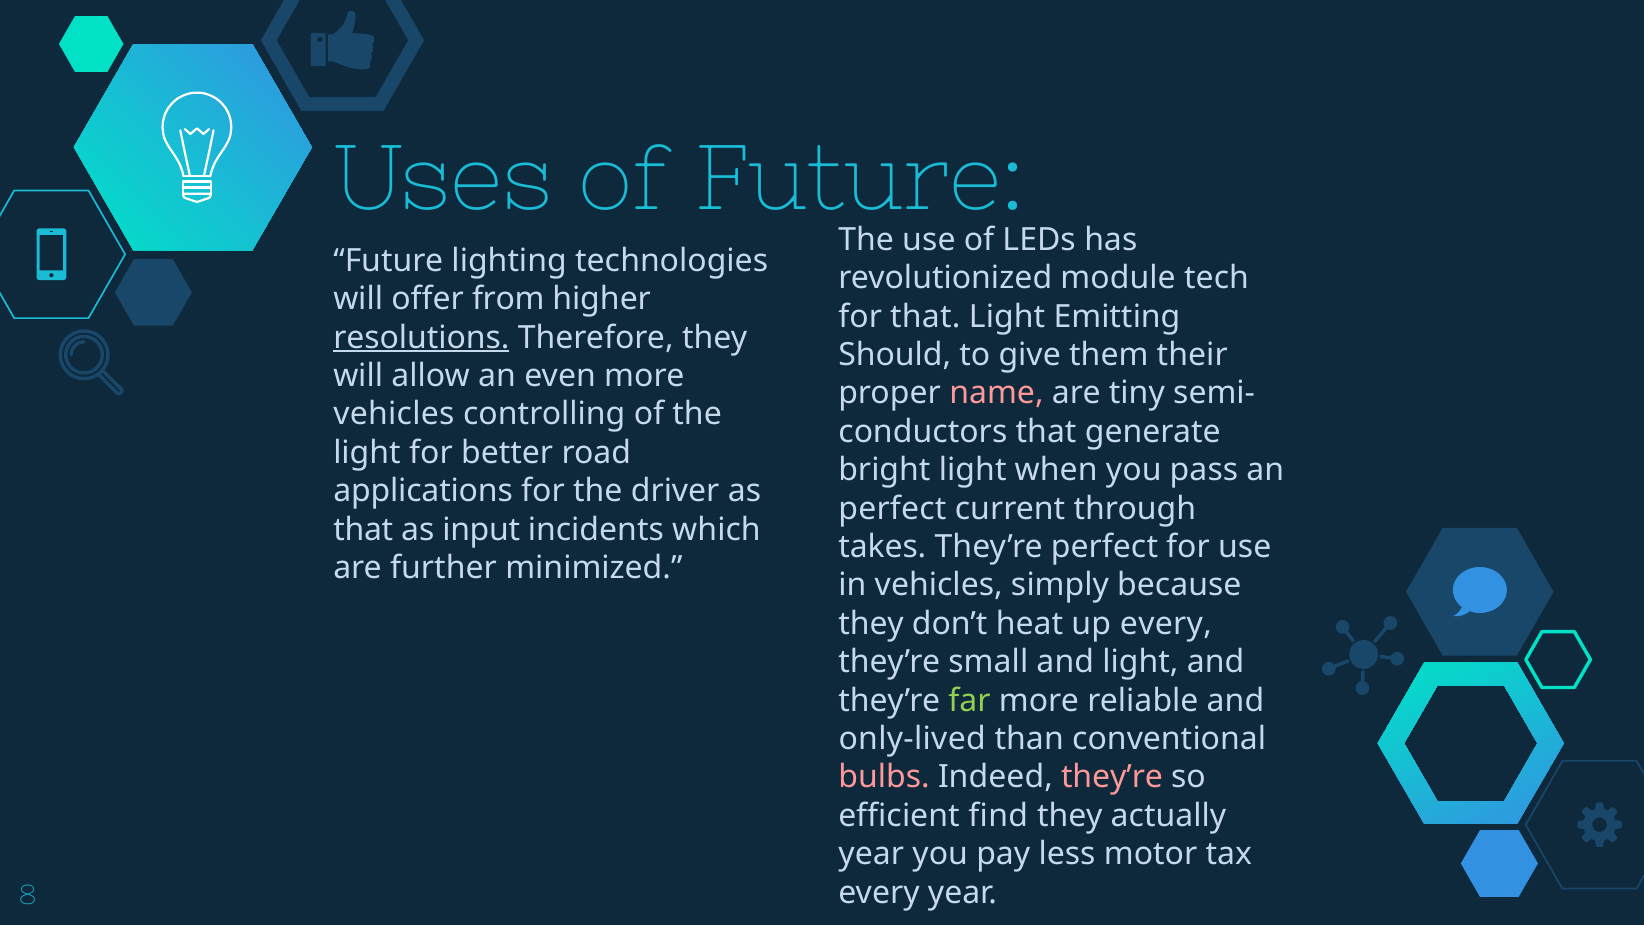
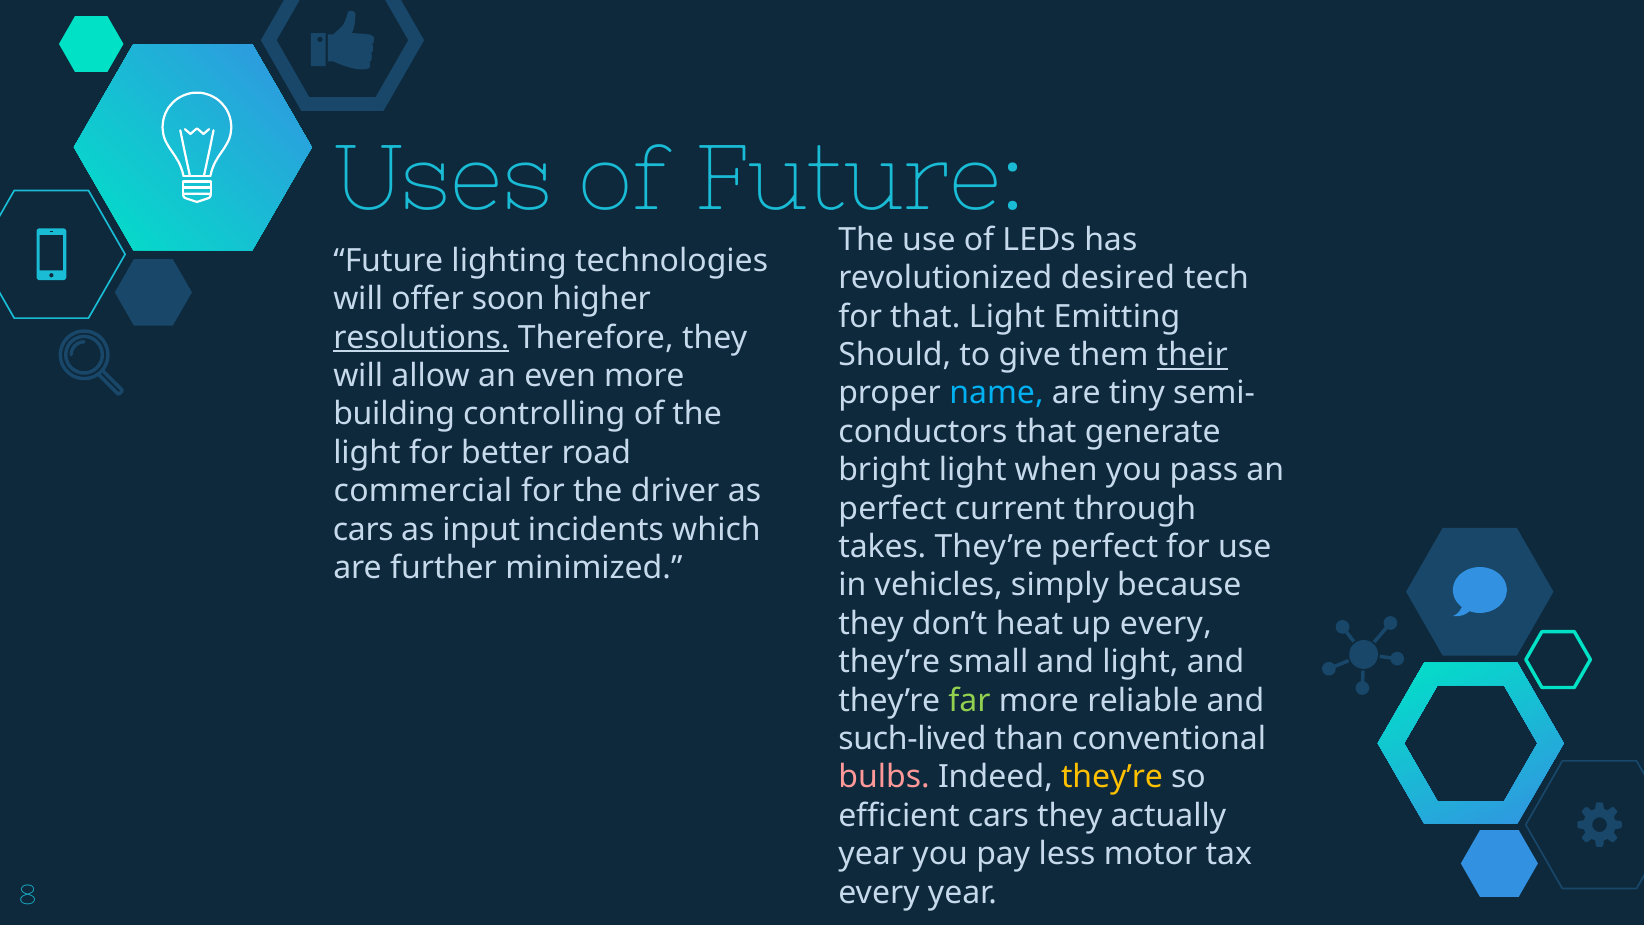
module: module -> desired (1118, 278)
from: from -> soon (508, 299)
their underline: none -> present (1192, 355)
name colour: pink -> light blue (996, 393)
vehicles: vehicles -> building (394, 414)
applications: applications -> commercial (423, 491)
that: that -> cars (363, 529)
only-lived: only-lived -> such-lived (912, 739)
they’re colour: pink -> yellow (1112, 777)
efficient find: find -> cars (999, 816)
